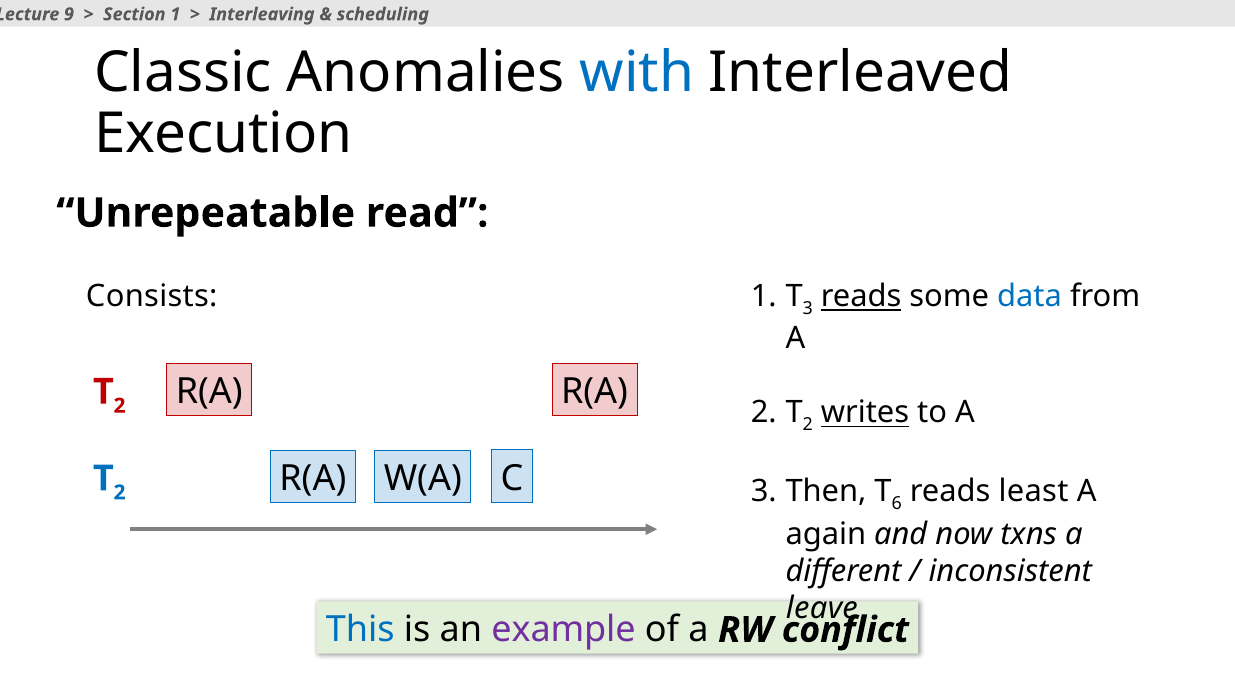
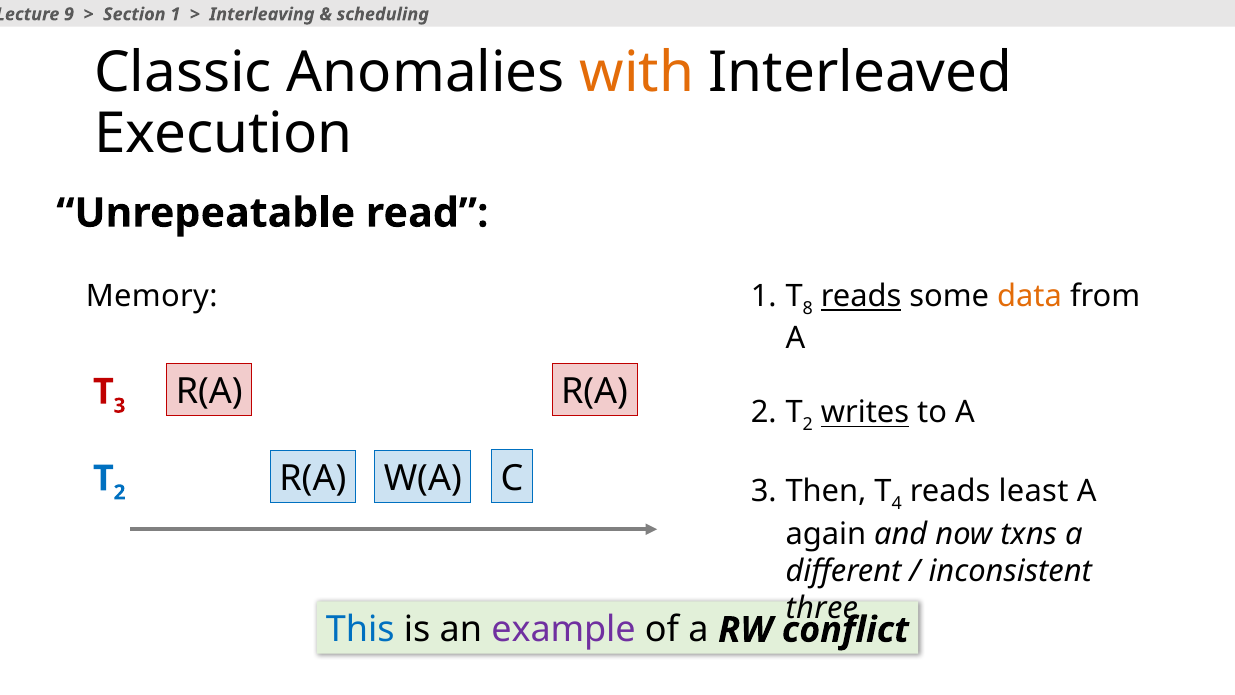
with colour: blue -> orange (637, 73)
Consists: Consists -> Memory (152, 296)
3: 3 -> 8 (808, 308)
data colour: blue -> orange (1030, 296)
2: 2 -> 3 (120, 406)
6: 6 -> 4 (897, 503)
leave: leave -> three (822, 608)
